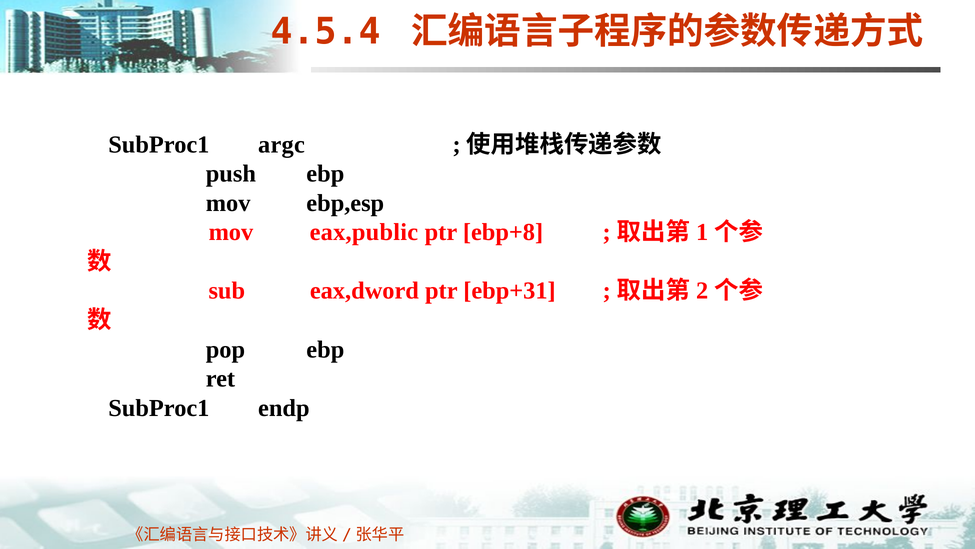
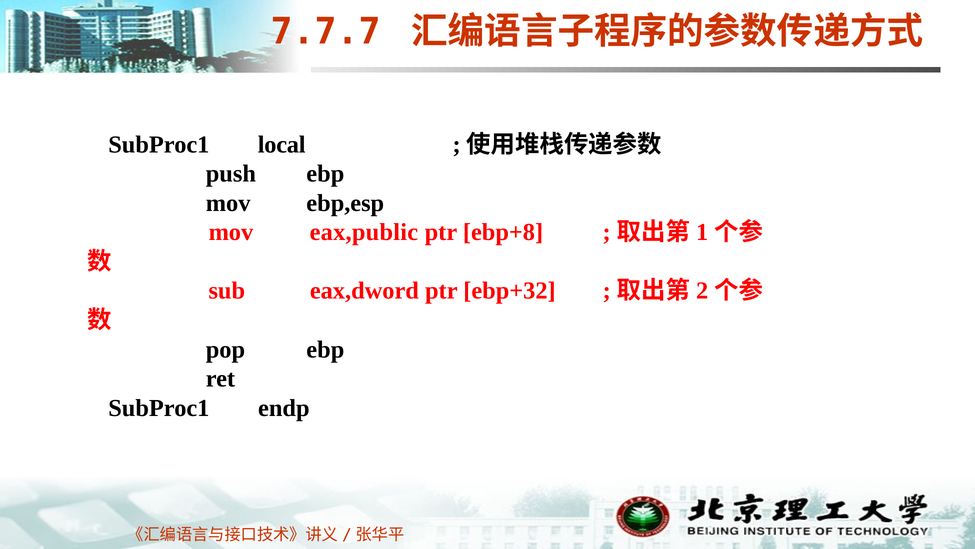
4.5.4: 4.5.4 -> 7.7.7 (326, 32)
argc: argc -> local (282, 144)
ebp+31: ebp+31 -> ebp+32 (510, 291)
